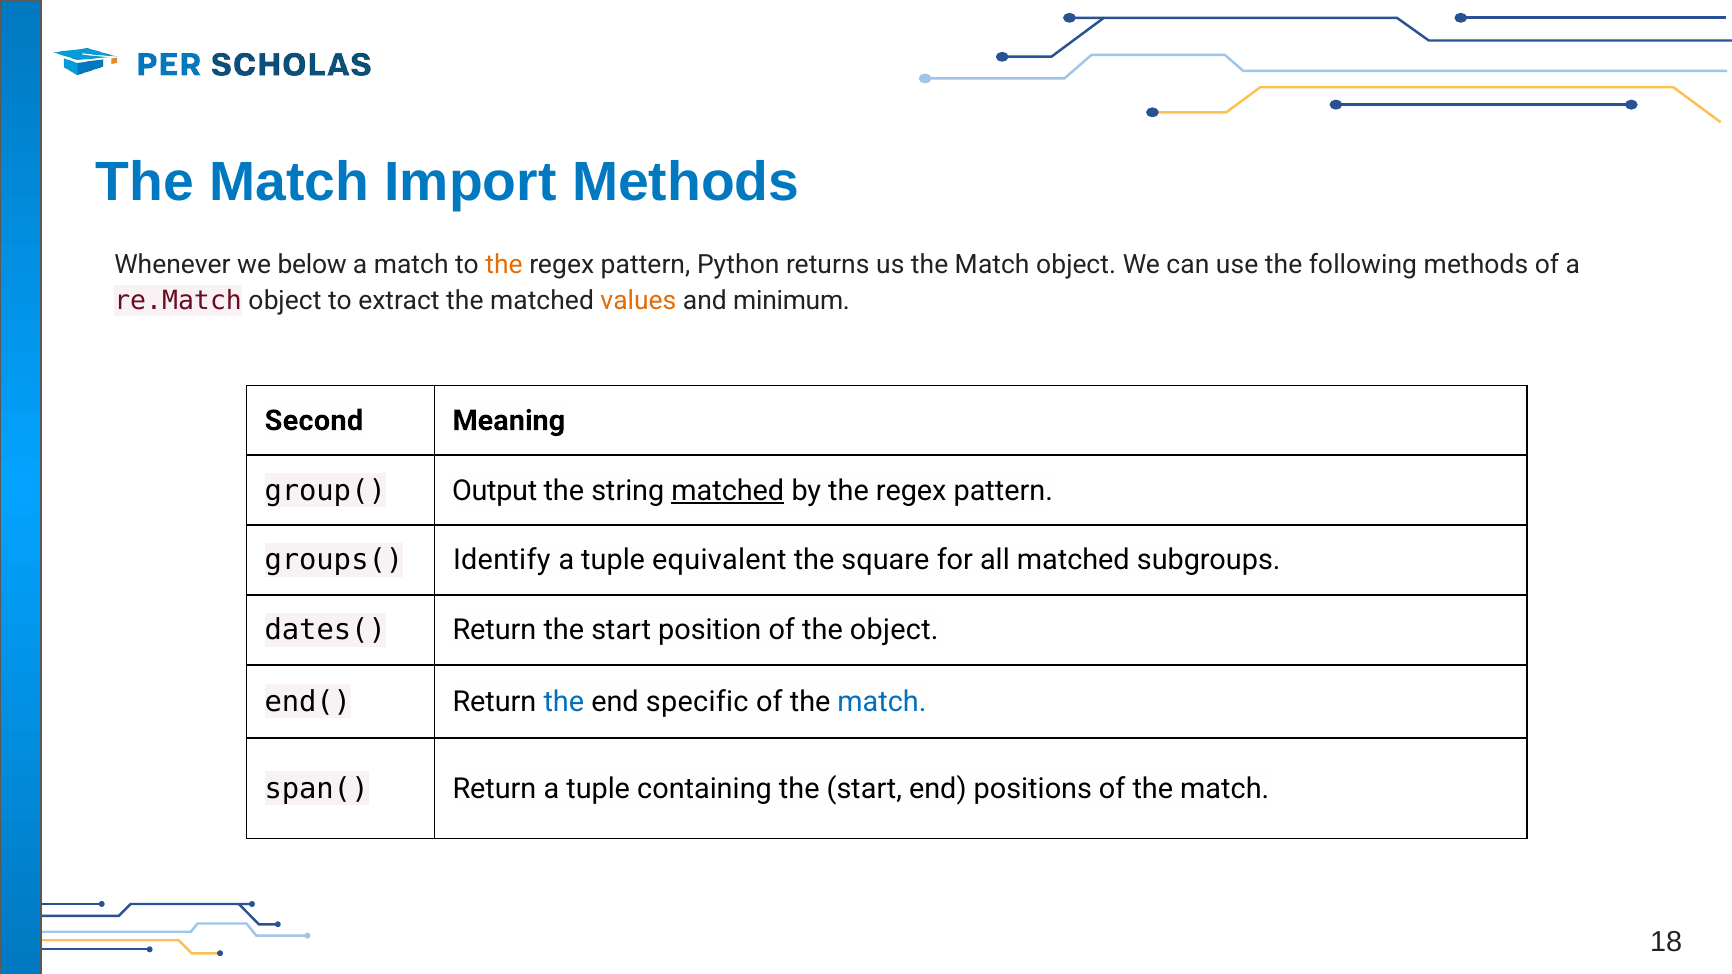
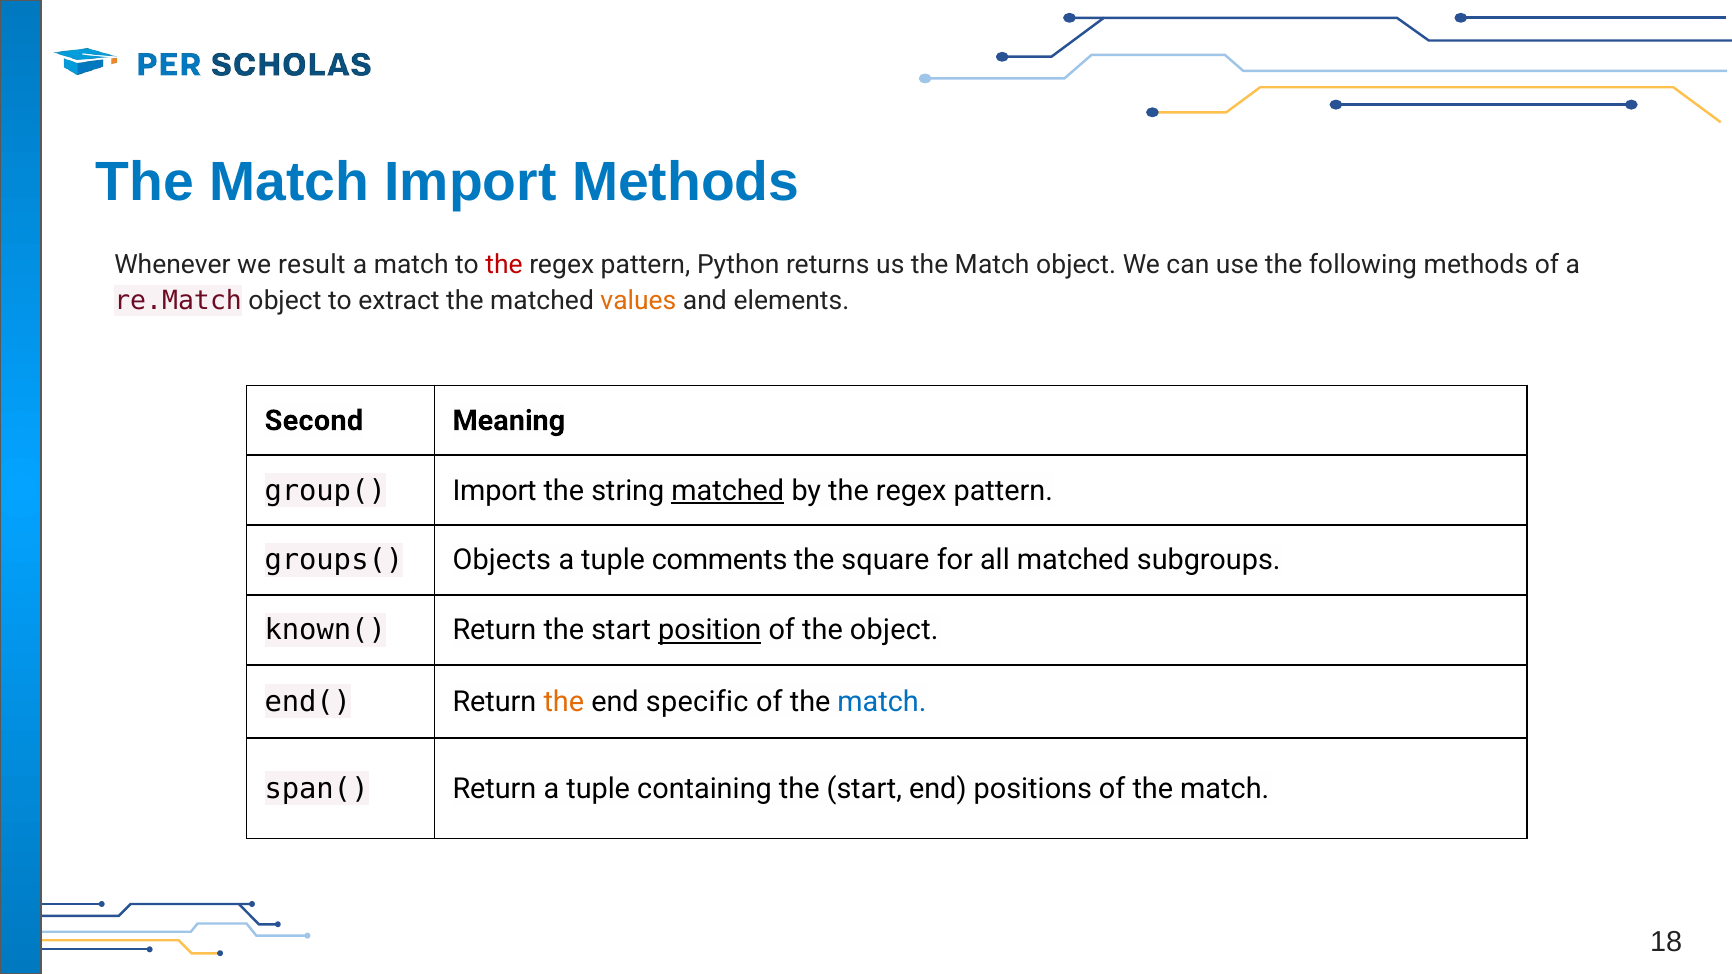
below: below -> result (312, 265)
the colour: orange -> red (504, 265)
minimum: minimum -> elements (791, 301)
group( Output: Output -> Import (495, 491)
Identify: Identify -> Objects (502, 561)
equivalent: equivalent -> comments (720, 561)
dates(: dates( -> known( (325, 630)
position underline: none -> present (710, 630)
the colour: blue -> orange (564, 702)
